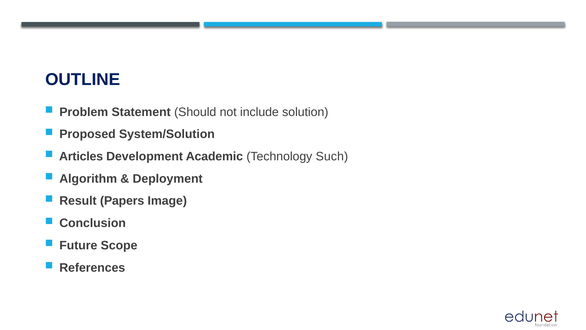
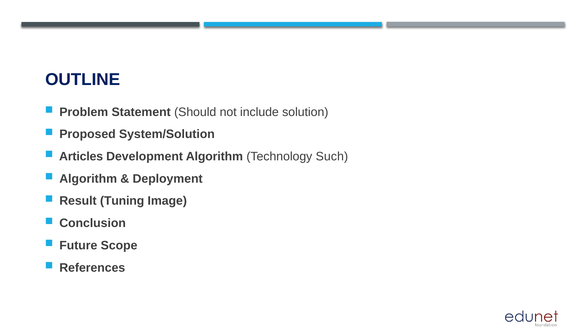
Development Academic: Academic -> Algorithm (214, 156)
Papers: Papers -> Tuning (122, 201)
